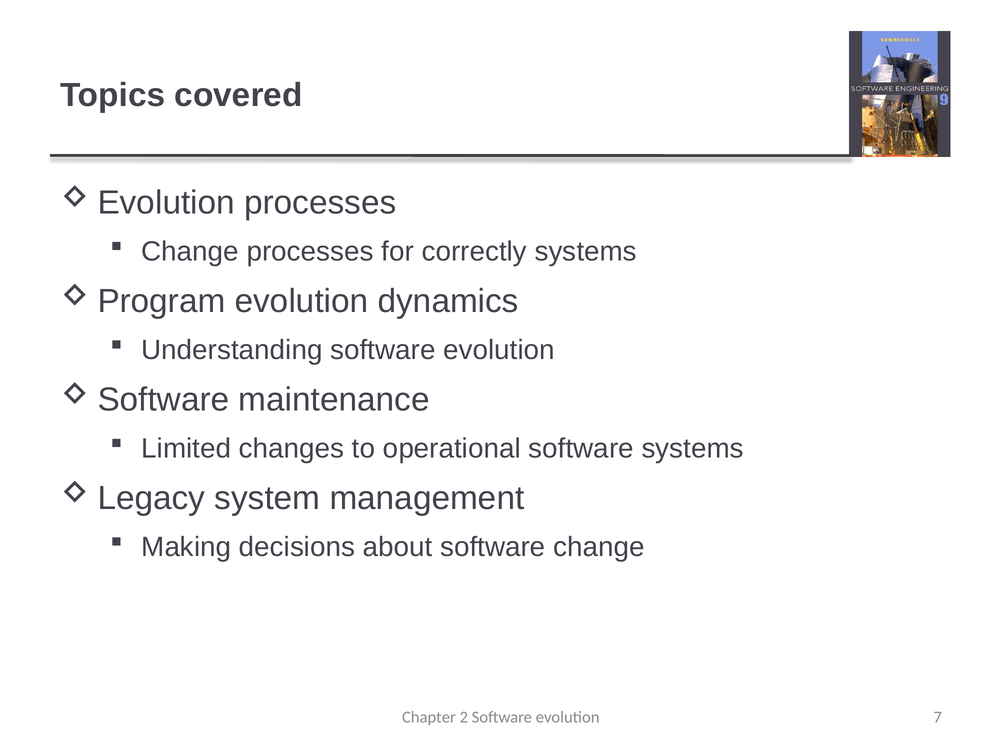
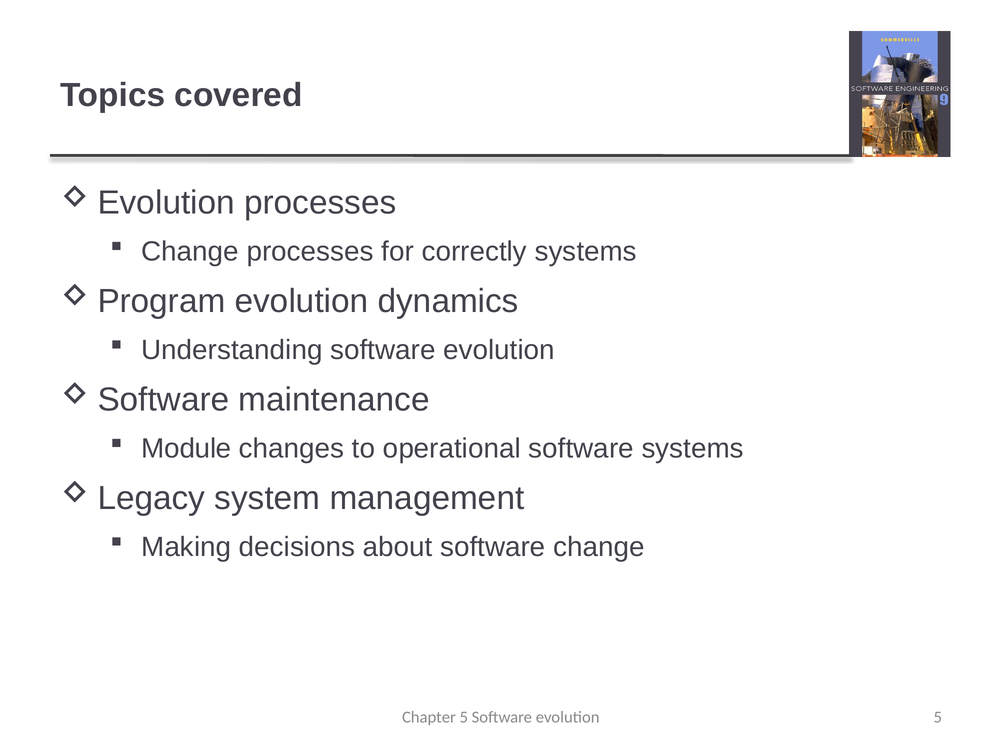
Limited: Limited -> Module (186, 449)
Chapter 2: 2 -> 5 (464, 718)
evolution 7: 7 -> 5 (938, 718)
